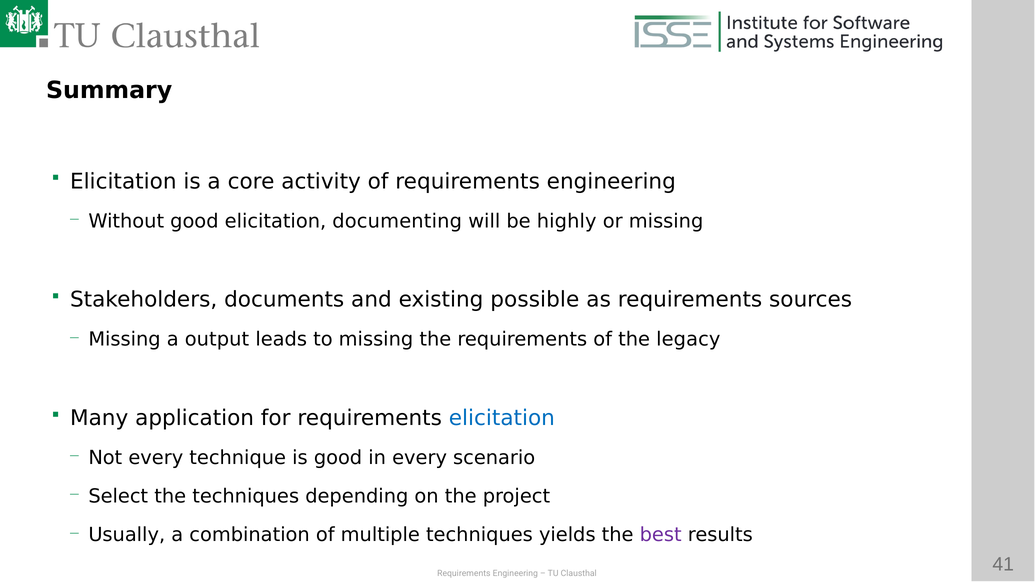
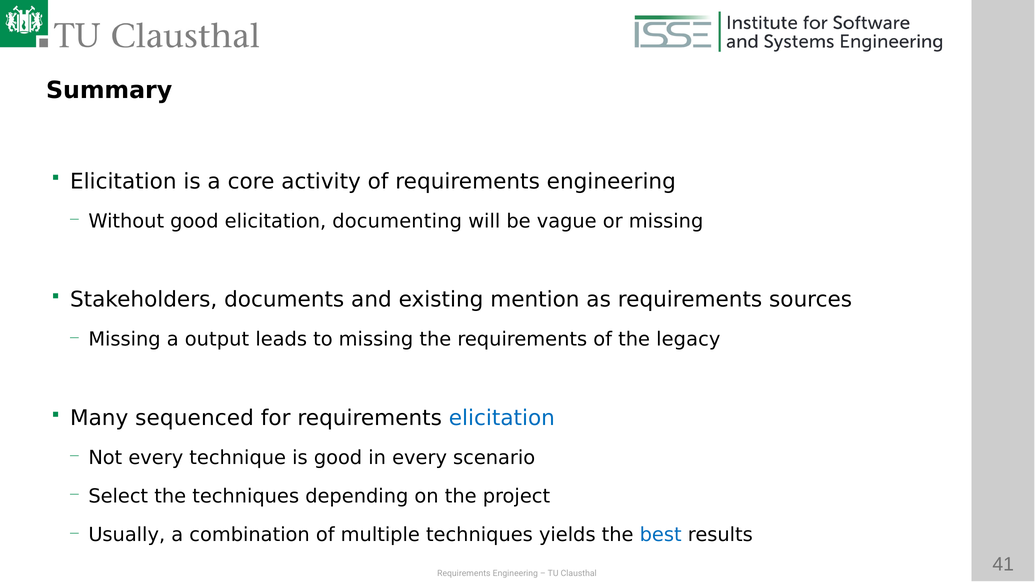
highly: highly -> vague (567, 221)
possible: possible -> mention (535, 300)
application: application -> sequenced (195, 418)
best colour: purple -> blue (661, 535)
